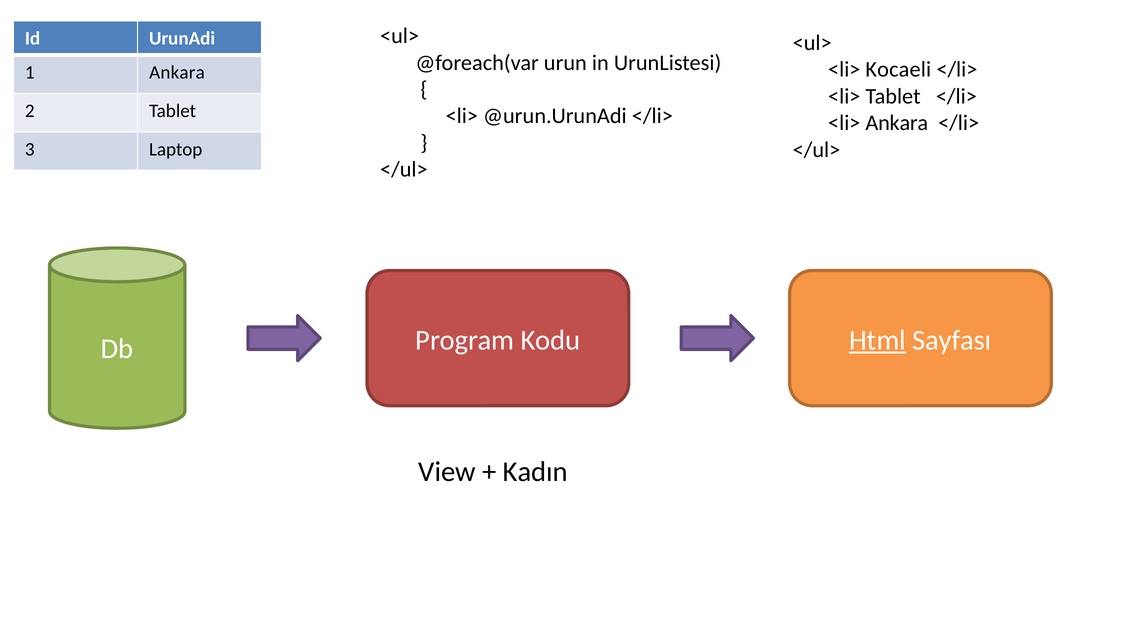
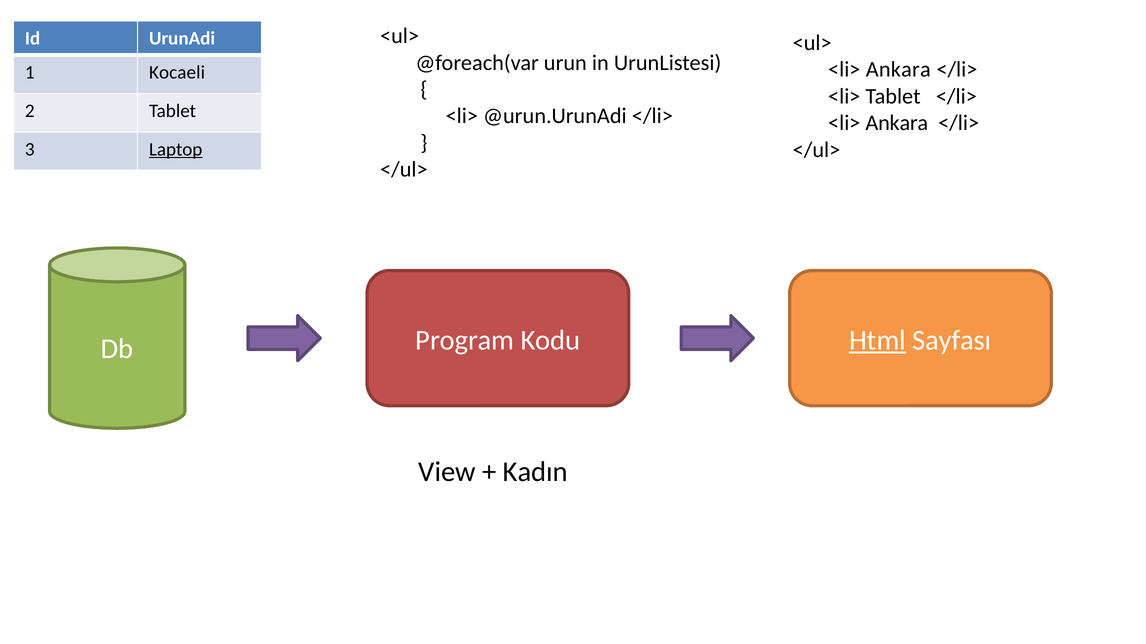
Kocaeli: Kocaeli -> Ankara (898, 70)
1 Ankara: Ankara -> Kocaeli (177, 73)
Laptop underline: none -> present (176, 150)
